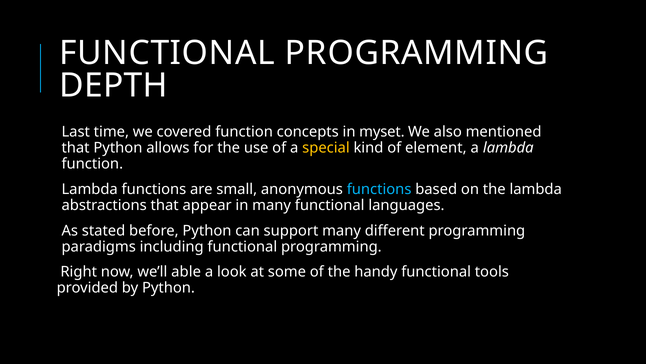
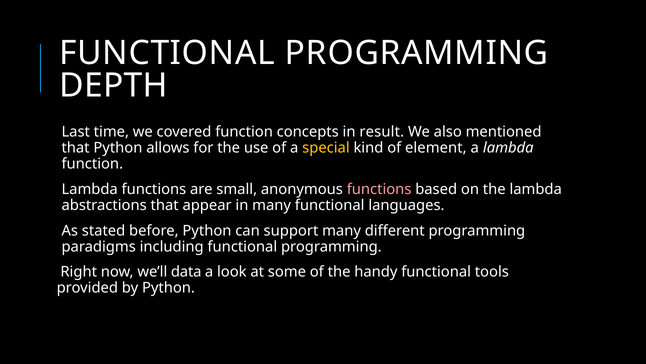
myset: myset -> result (382, 131)
functions colour: light blue -> pink (379, 189)
able: able -> data (186, 272)
